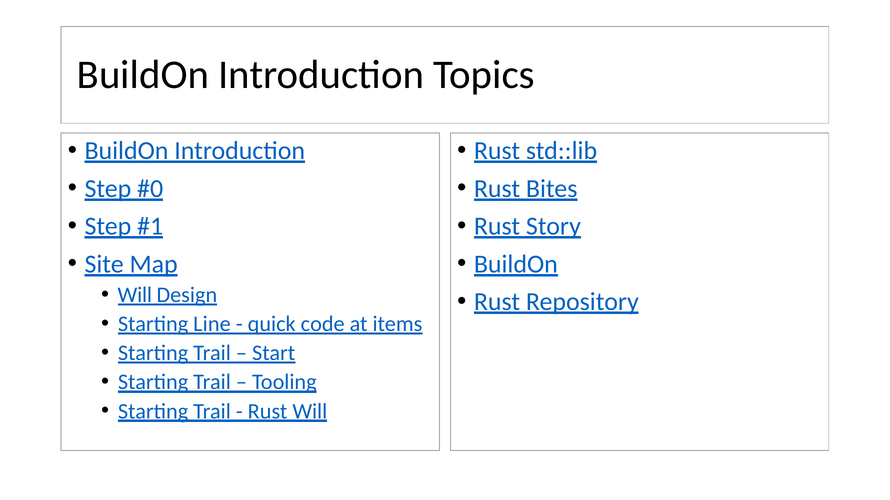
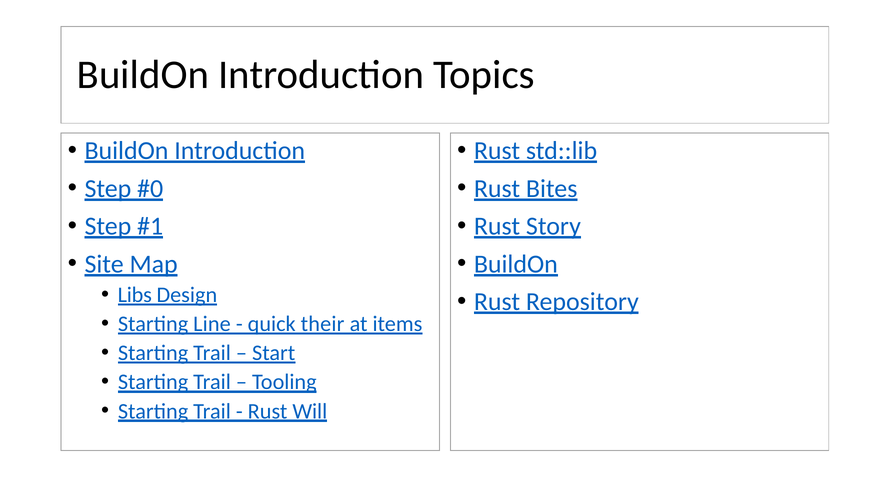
Will: Will -> Libs (135, 295)
code: code -> their (323, 324)
